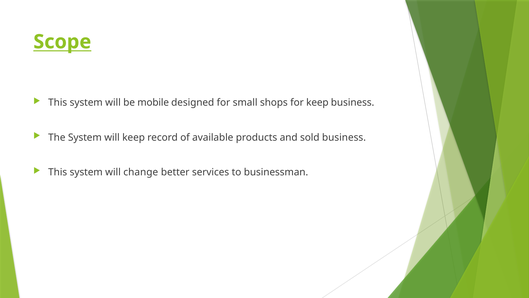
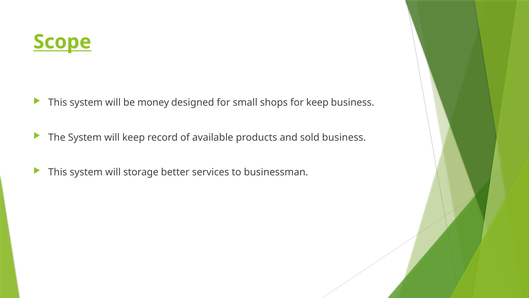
mobile: mobile -> money (153, 102)
change: change -> storage (141, 172)
